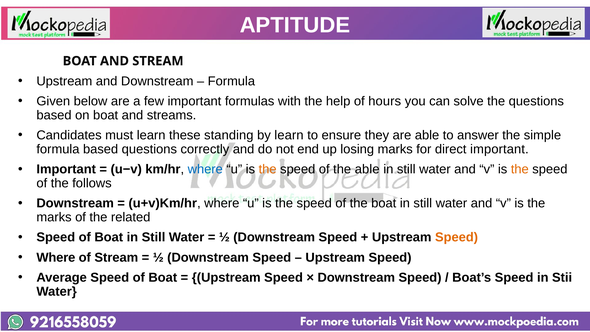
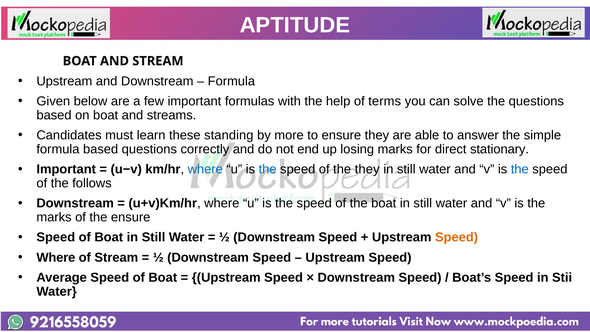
hours: hours -> terms (385, 101)
by learn: learn -> more (289, 135)
direct important: important -> stationary (500, 149)
the colour: orange -> blue (268, 169)
the able: able -> they (367, 169)
the colour: orange -> blue (520, 169)
the related: related -> ensure (131, 217)
